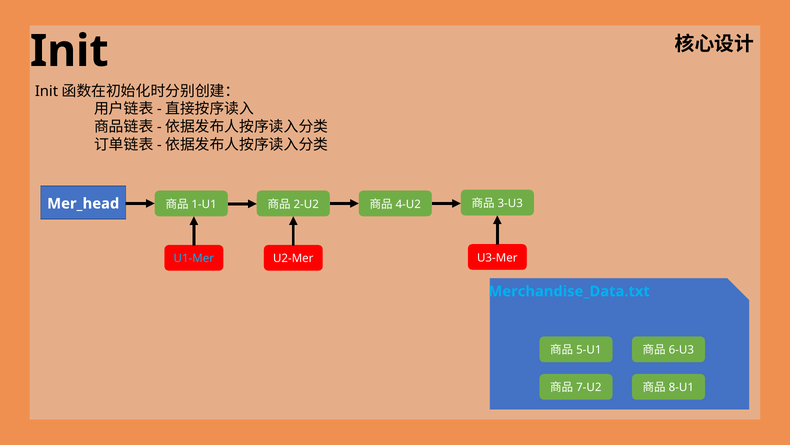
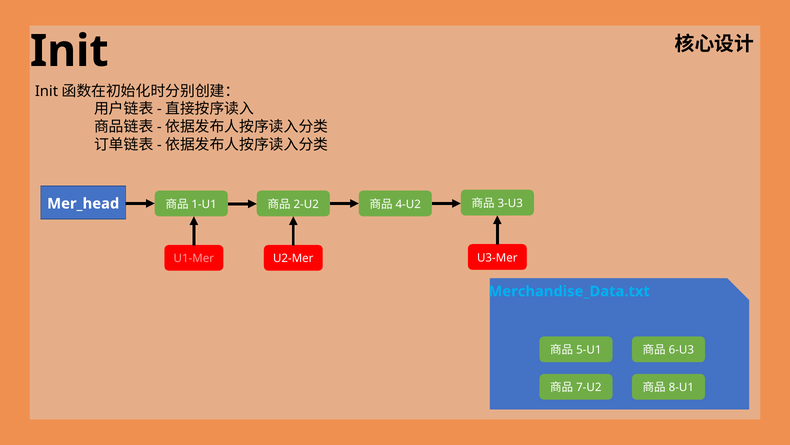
U1-Mer colour: light blue -> pink (194, 258)
